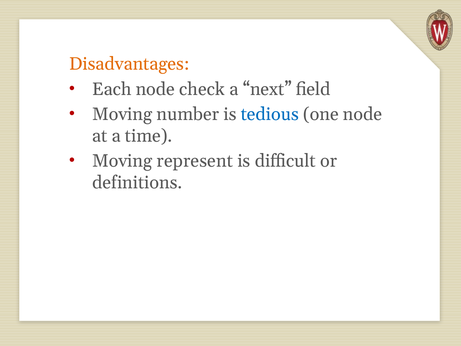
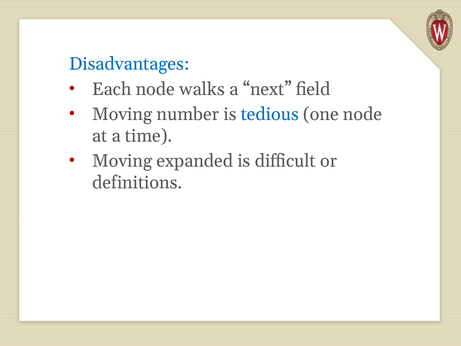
Disadvantages colour: orange -> blue (129, 64)
check: check -> walks (202, 89)
represent: represent -> expanded (195, 161)
